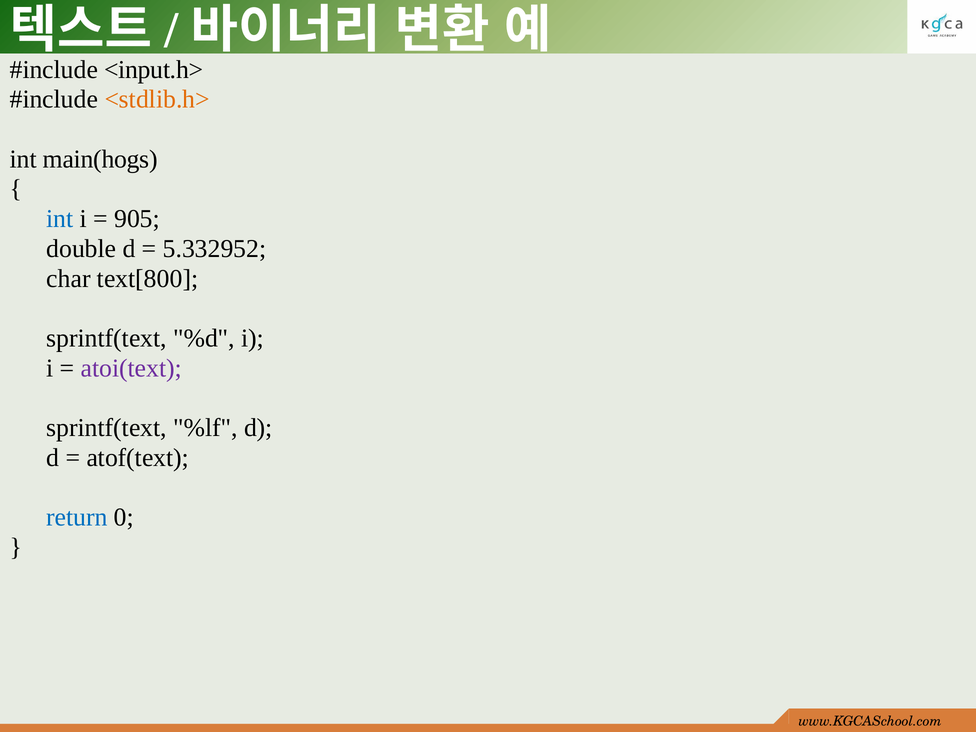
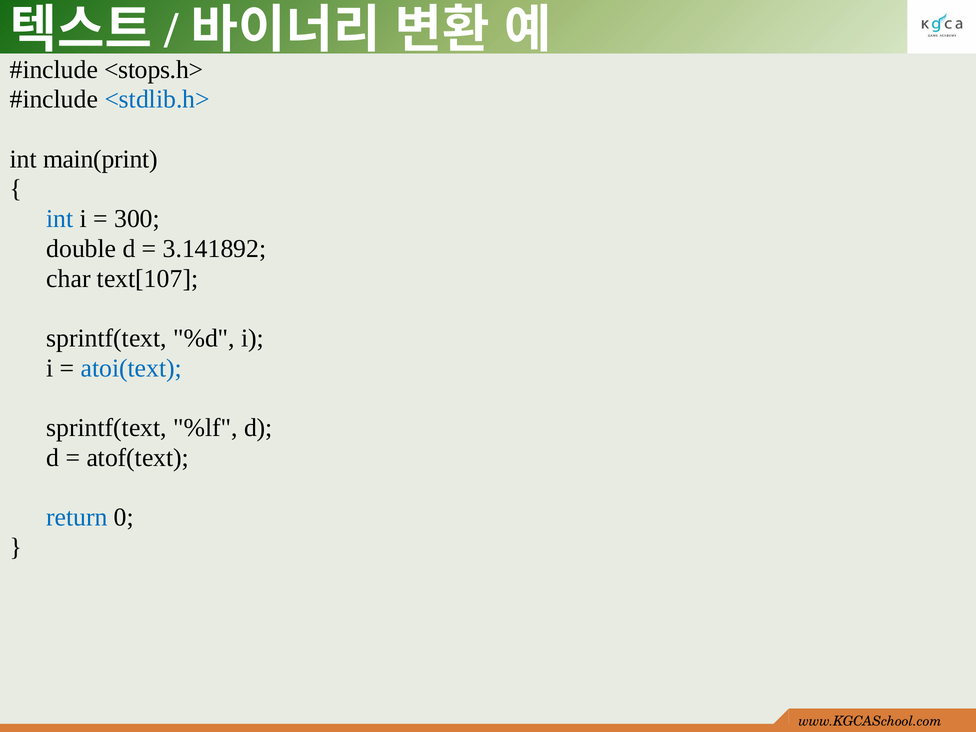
<input.h>: <input.h> -> <stops.h> (154, 70)
<stdlib.h> colour: orange -> blue (157, 99)
main(hogs: main(hogs -> main(print (100, 159)
905: 905 -> 300 (137, 219)
5.332952: 5.332952 -> 3.141892 (215, 249)
text[800: text[800 -> text[107 (148, 279)
atoi(text colour: purple -> blue (131, 368)
